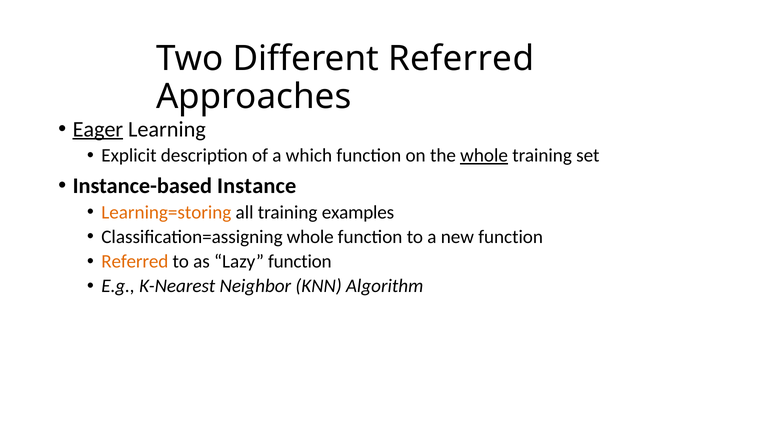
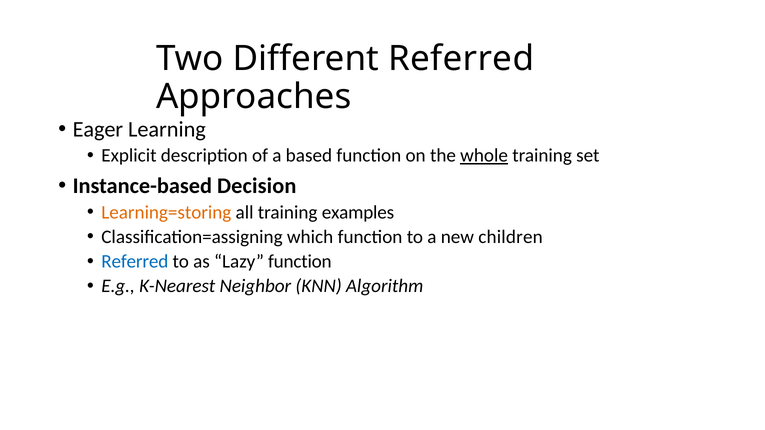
Eager underline: present -> none (98, 129)
which: which -> based (309, 156)
Instance: Instance -> Decision (257, 186)
Classification=assigning whole: whole -> which (310, 237)
new function: function -> children (511, 237)
Referred colour: orange -> blue (135, 262)
